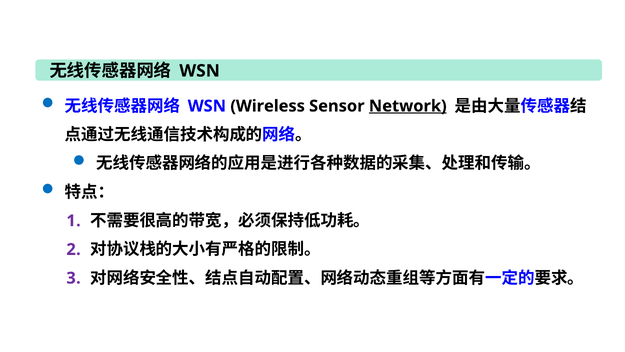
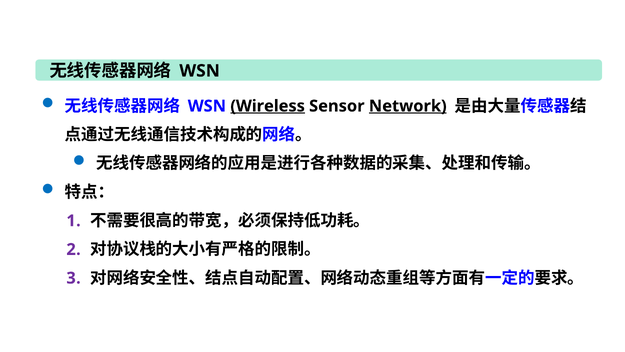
Wireless underline: none -> present (268, 106)
